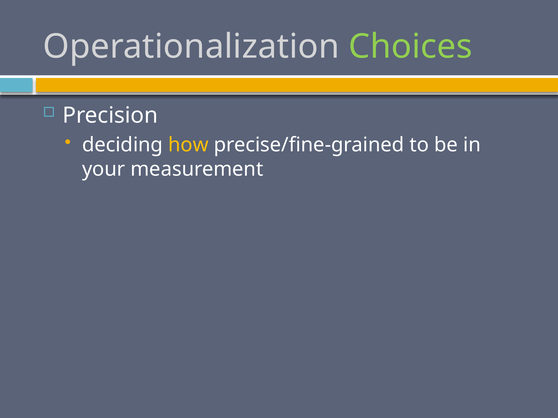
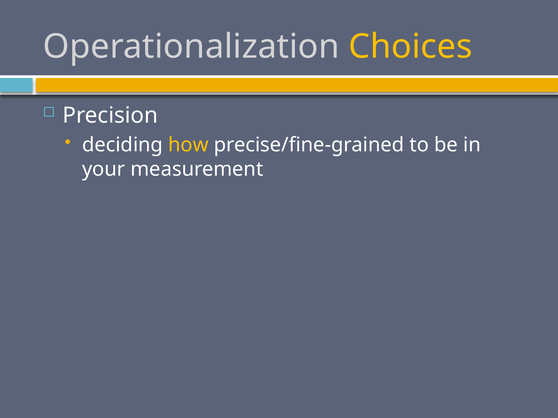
Choices colour: light green -> yellow (410, 47)
